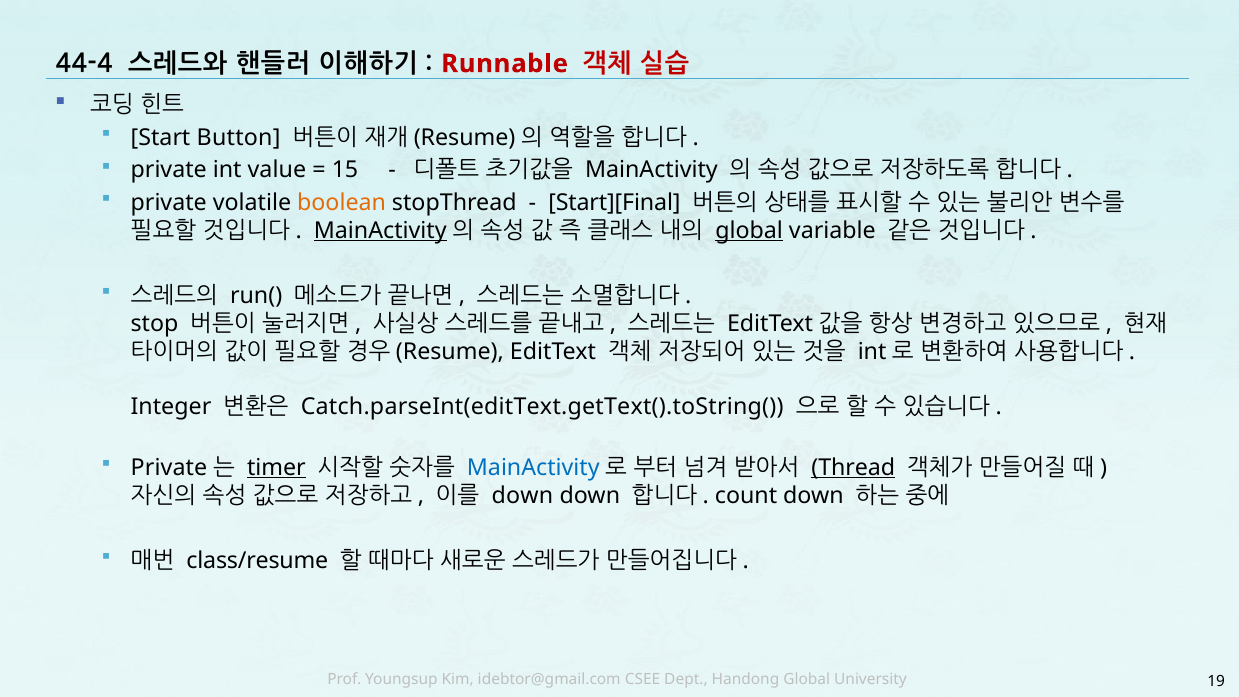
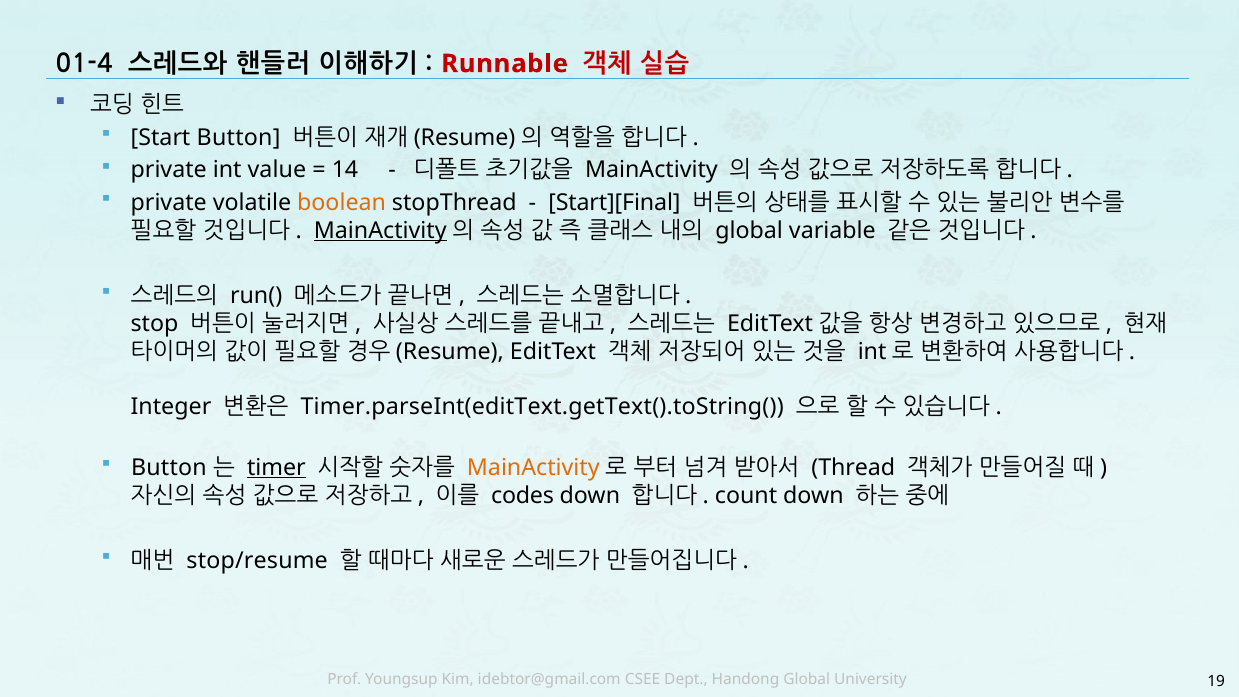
44-4: 44-4 -> 01-4 (84, 64)
15: 15 -> 14 (345, 170)
global underline: present -> none (749, 231)
Catch.parseInt(editText.getText().toString(: Catch.parseInt(editText.getText().toString( -> Timer.parseInt(editText.getText().toString( (542, 407)
Private: Private -> Button (169, 468)
MainActivity colour: blue -> orange (533, 468)
Thread underline: present -> none (853, 468)
down: down -> codes (523, 495)
class/resume: class/resume -> stop/resume (257, 560)
